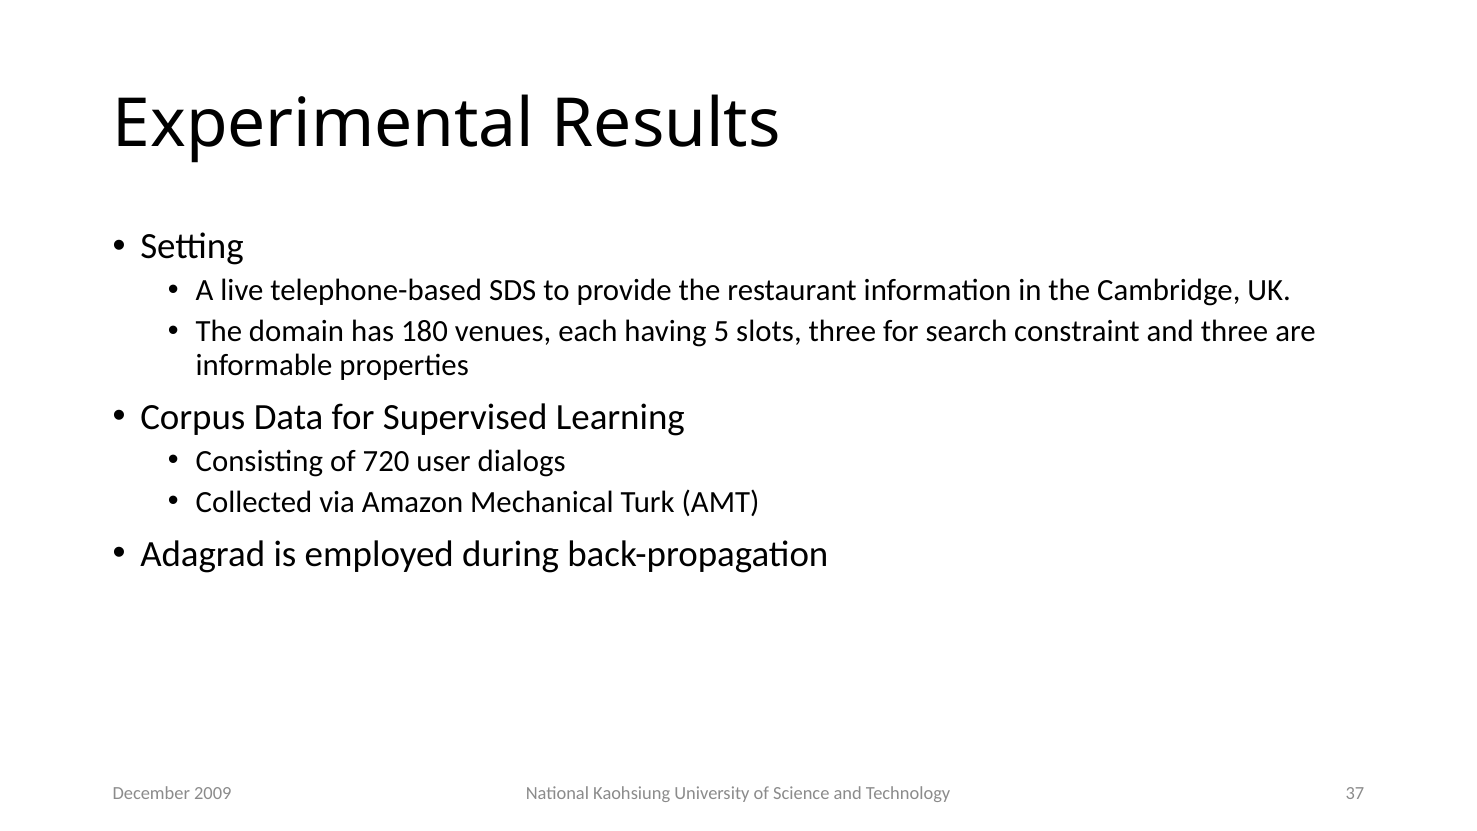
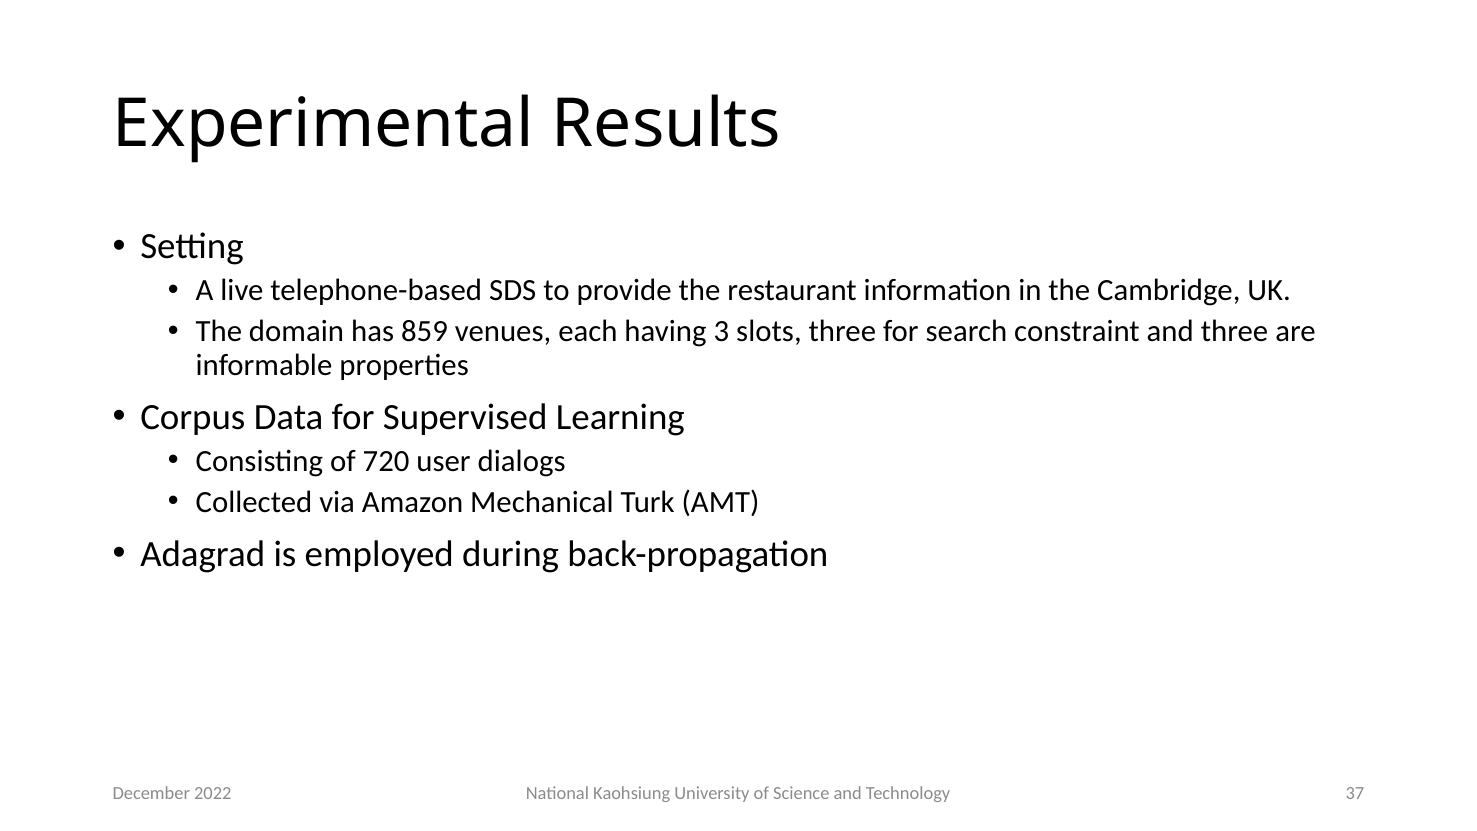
180: 180 -> 859 (424, 332)
5: 5 -> 3 (721, 332)
2009: 2009 -> 2022 (213, 793)
